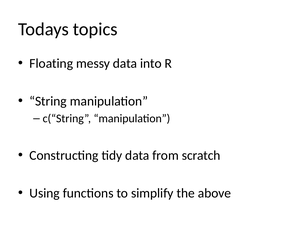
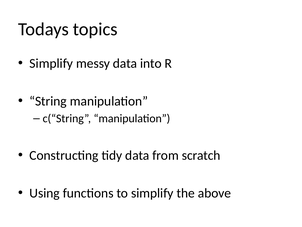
Floating: Floating -> Simplify (51, 63)
